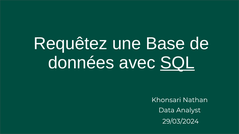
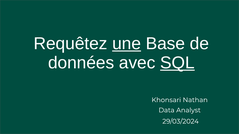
une underline: none -> present (127, 44)
